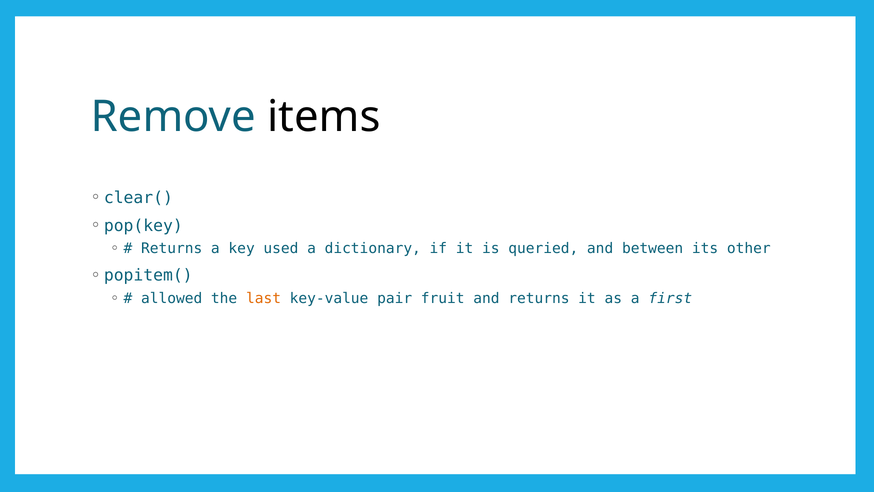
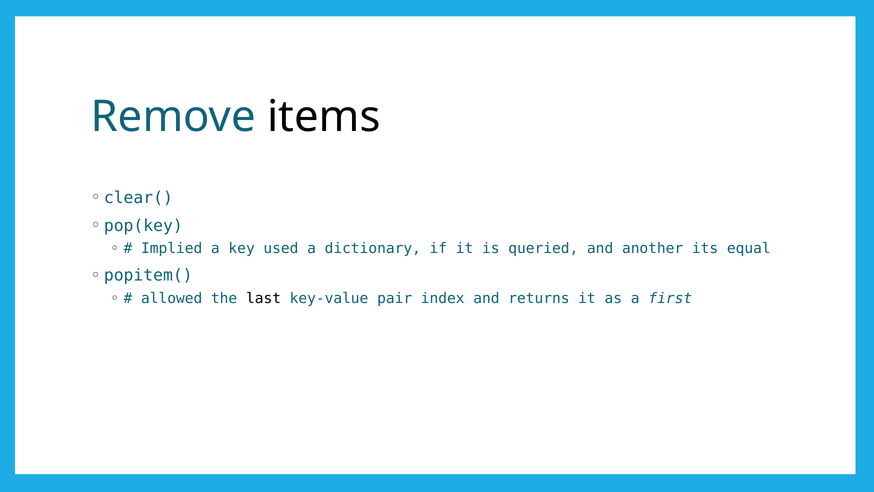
Returns: Returns -> Implied (172, 248)
between: between -> another (653, 248)
other: other -> equal (749, 248)
last colour: orange -> black (264, 298)
fruit: fruit -> index (443, 298)
